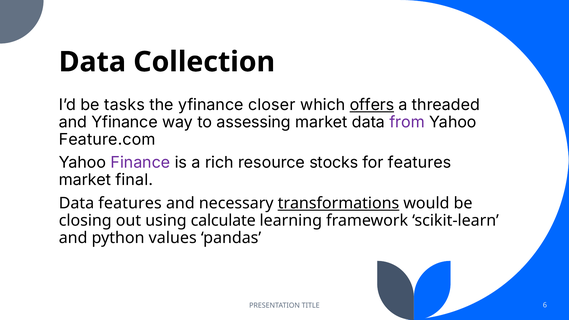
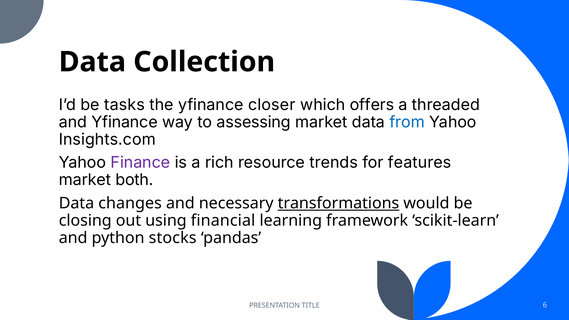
offers underline: present -> none (372, 105)
from colour: purple -> blue (407, 122)
Feature.com: Feature.com -> Insights.com (107, 139)
stocks: stocks -> trends (334, 163)
final: final -> both (134, 180)
Data features: features -> changes (130, 203)
calculate: calculate -> financial (223, 221)
values: values -> stocks (173, 238)
